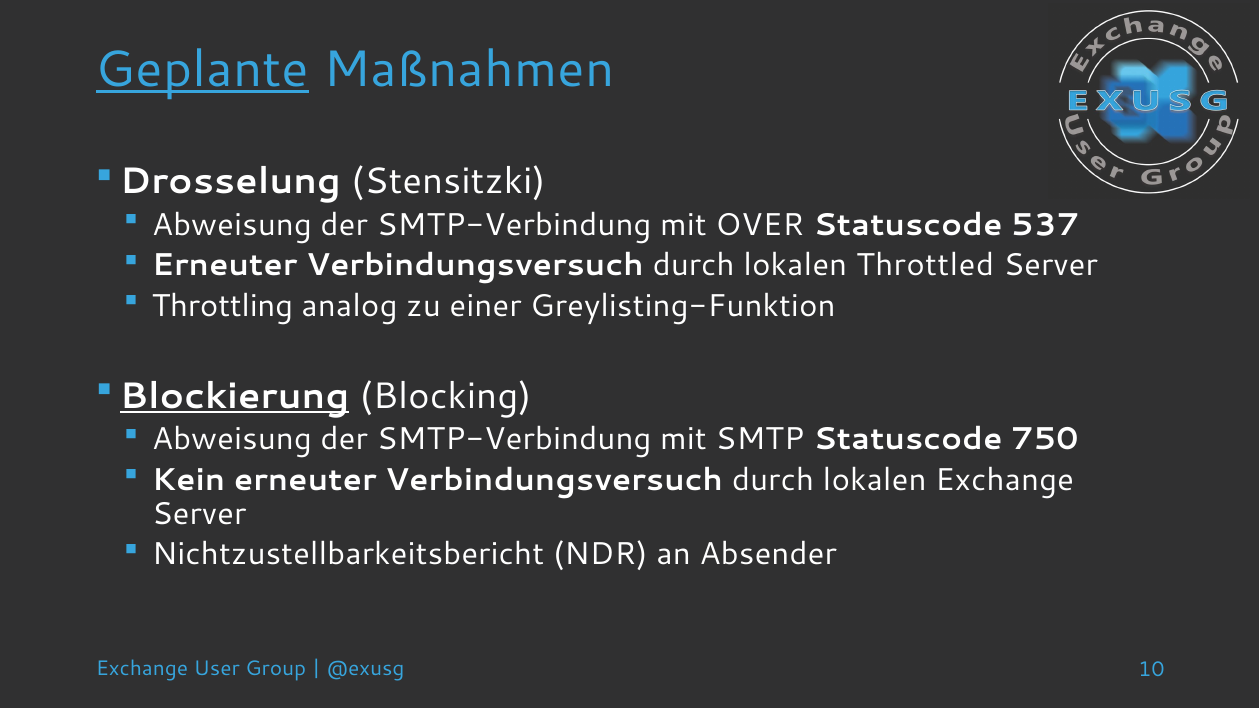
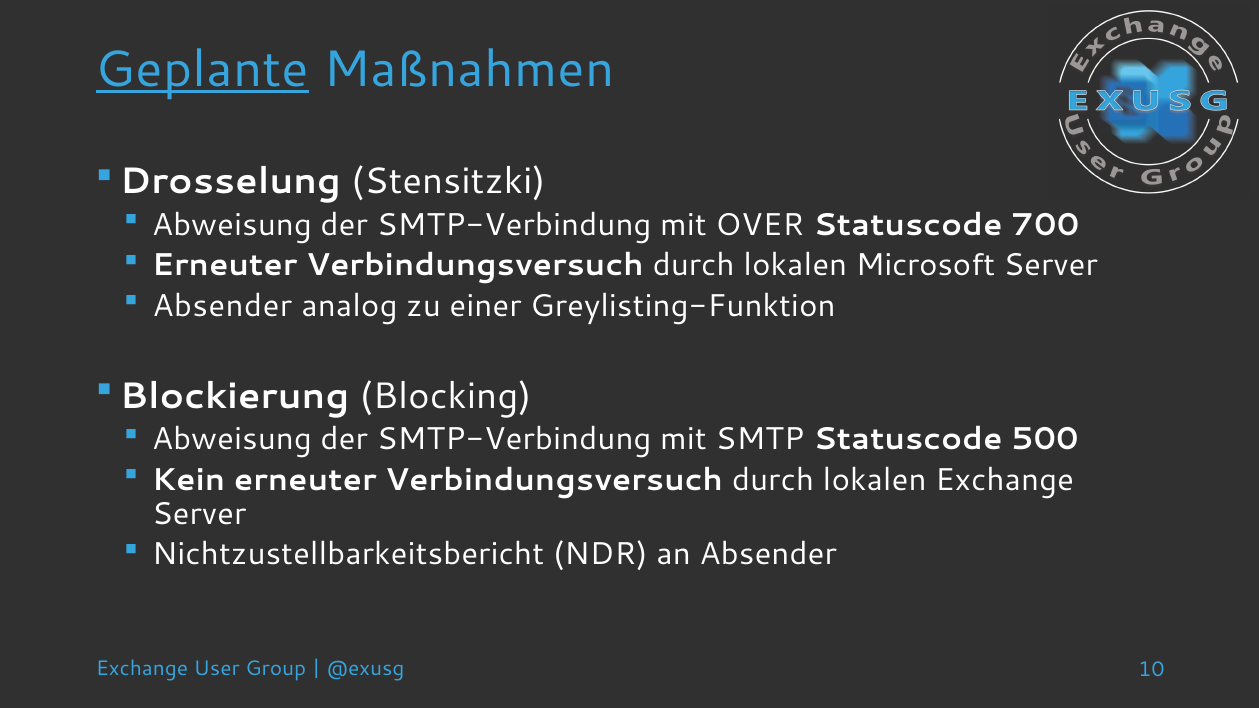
537: 537 -> 700 (1045, 225)
Throttled: Throttled -> Microsoft (925, 265)
Throttling: Throttling -> Absender (222, 306)
Blockierung underline: present -> none (234, 396)
750: 750 -> 500 (1045, 440)
